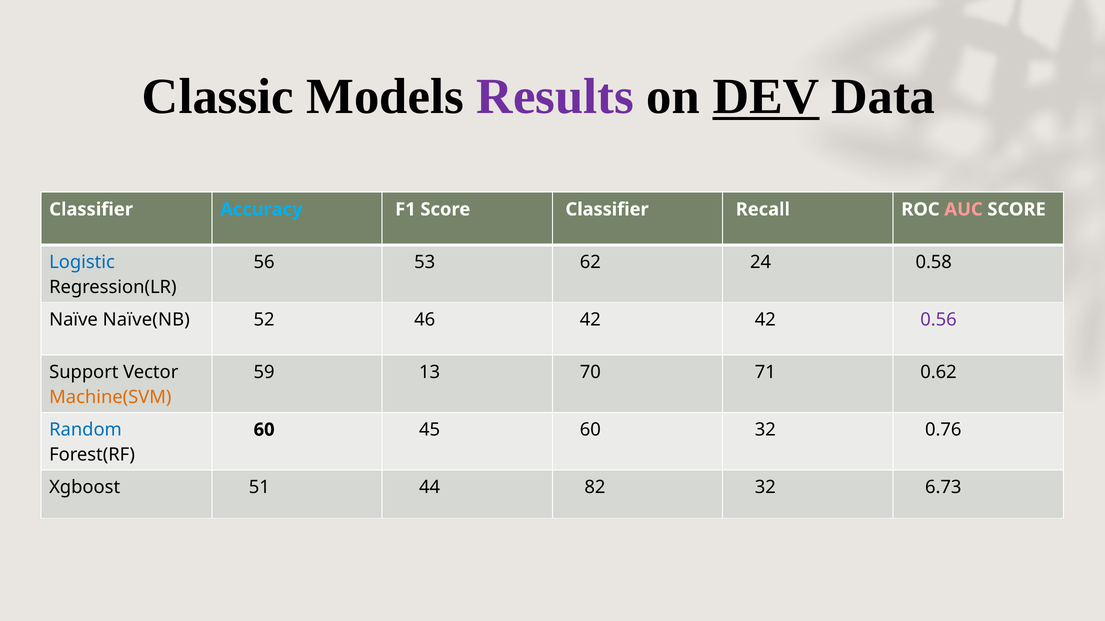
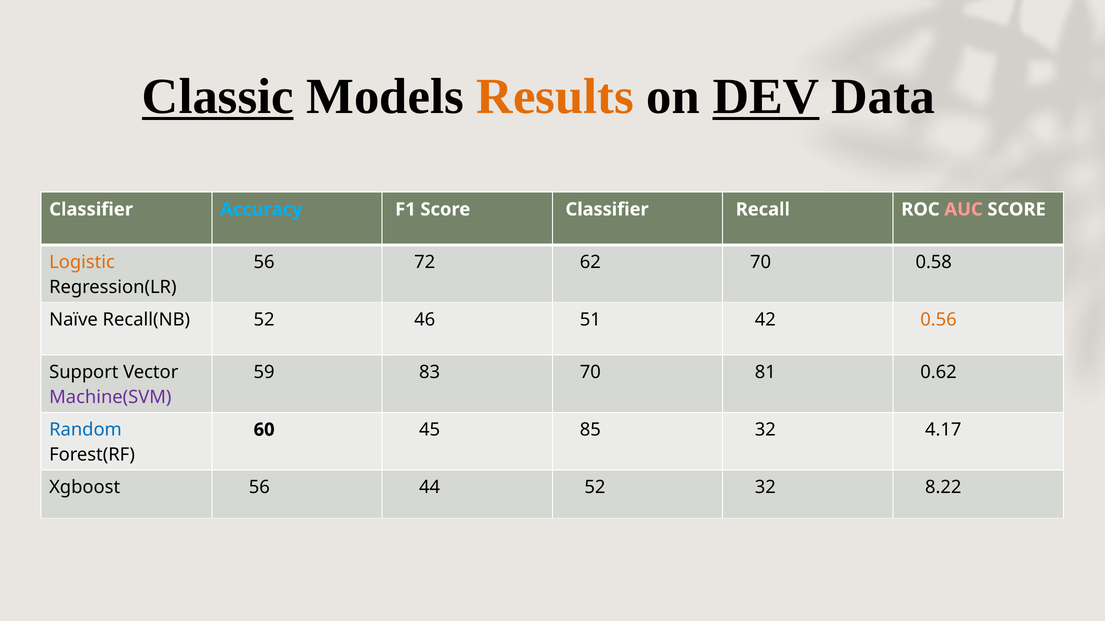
Classic underline: none -> present (218, 97)
Results colour: purple -> orange (555, 97)
Logistic colour: blue -> orange (82, 262)
53: 53 -> 72 (425, 262)
62 24: 24 -> 70 (761, 262)
Naïve(NB: Naïve(NB -> Recall(NB (146, 320)
46 42: 42 -> 51 (590, 320)
0.56 colour: purple -> orange (939, 320)
13: 13 -> 83 (430, 373)
71: 71 -> 81 (765, 373)
Machine(SVM colour: orange -> purple (110, 398)
45 60: 60 -> 85 (590, 430)
0.76: 0.76 -> 4.17 (943, 430)
Xgboost 51: 51 -> 56 (259, 488)
44 82: 82 -> 52 (595, 488)
6.73: 6.73 -> 8.22 (943, 488)
